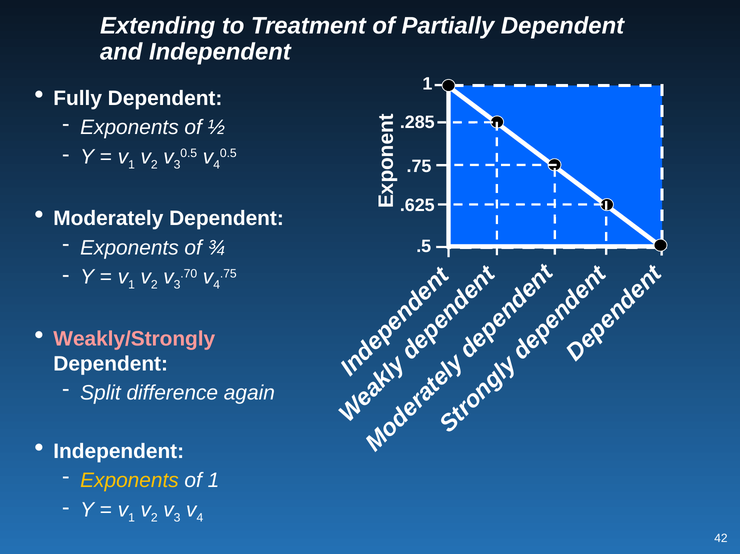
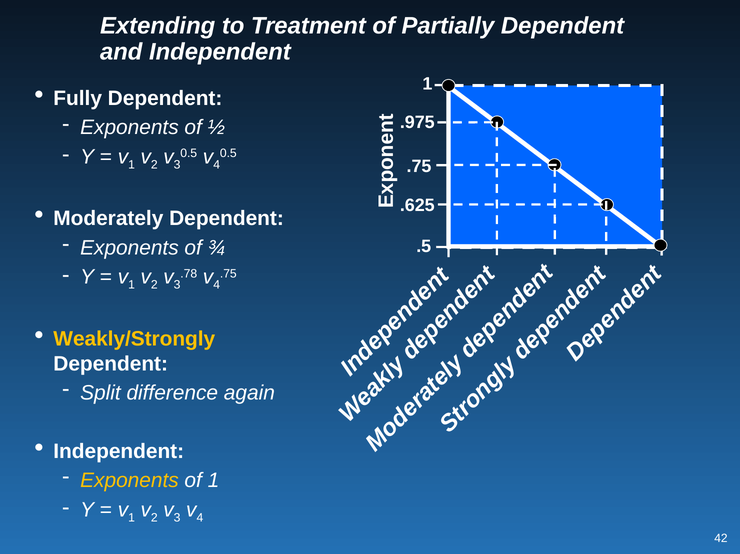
.285: .285 -> .975 (417, 123)
.70: .70 -> .78 (189, 274)
Weakly/Strongly colour: pink -> yellow (134, 339)
